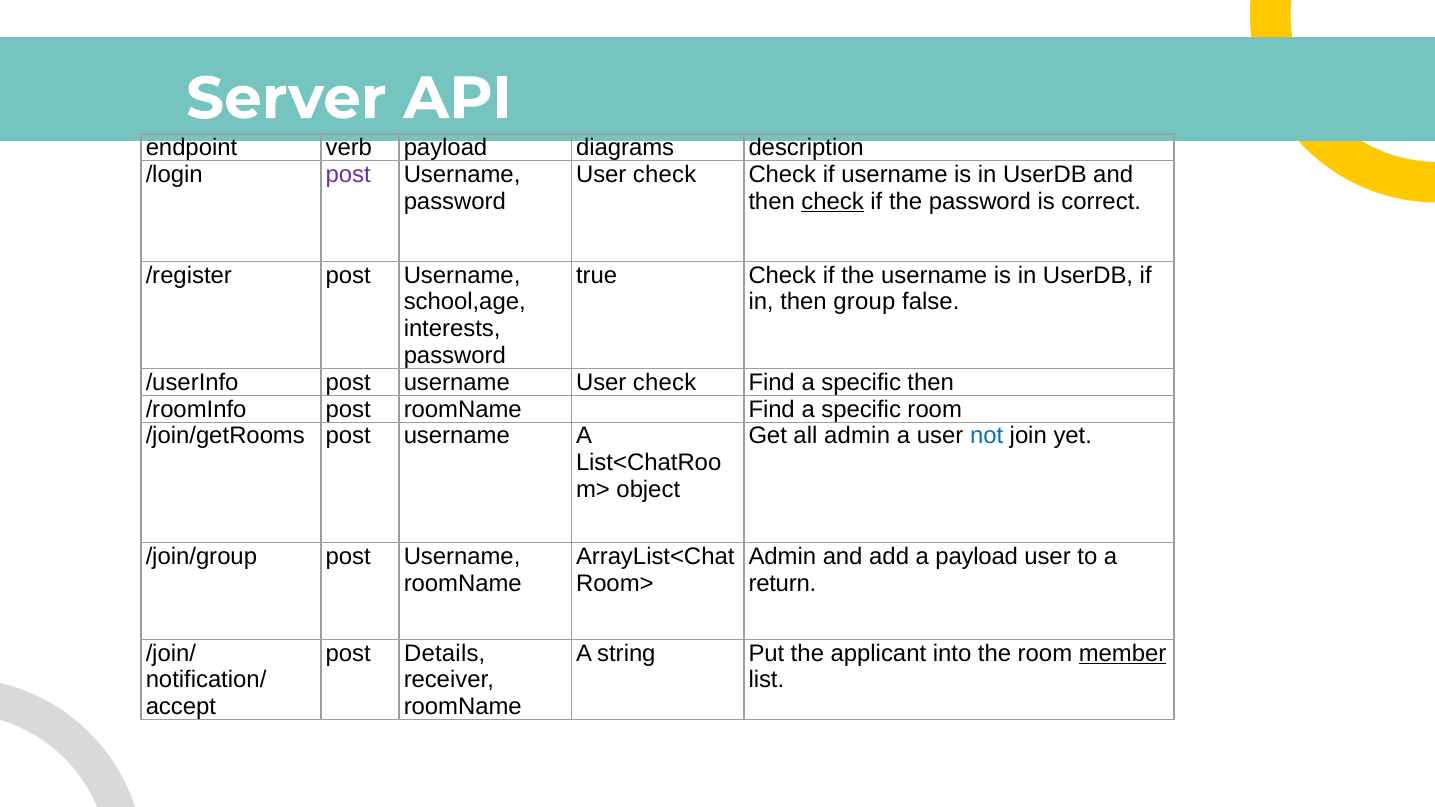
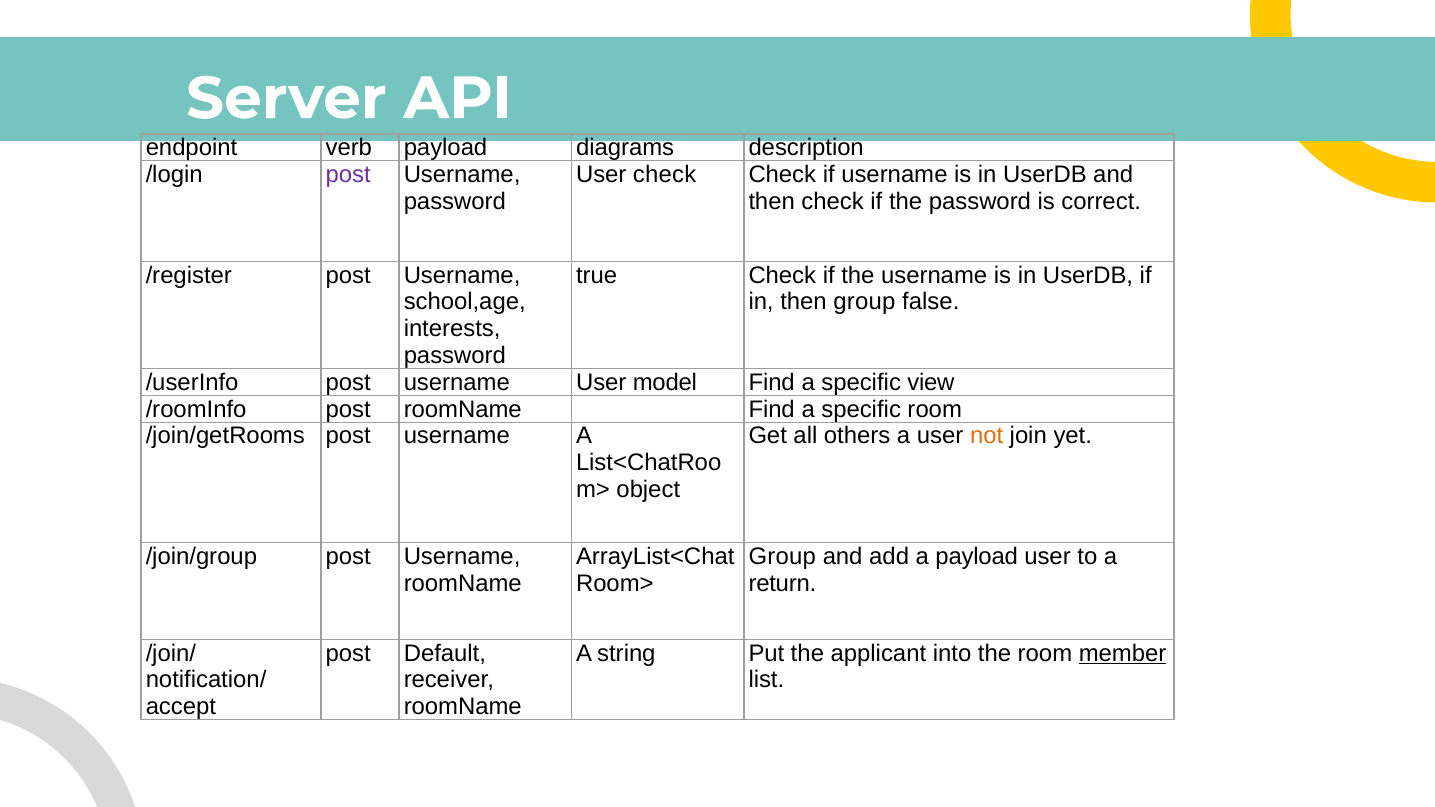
check underline: present -> none (833, 201)
username User check: check -> model (665, 383)
specific then: then -> view (931, 383)
all admin: admin -> others (857, 436)
not colour: blue -> orange (987, 436)
Admin: Admin -> Group (782, 557)
Details: Details -> Default (445, 653)
